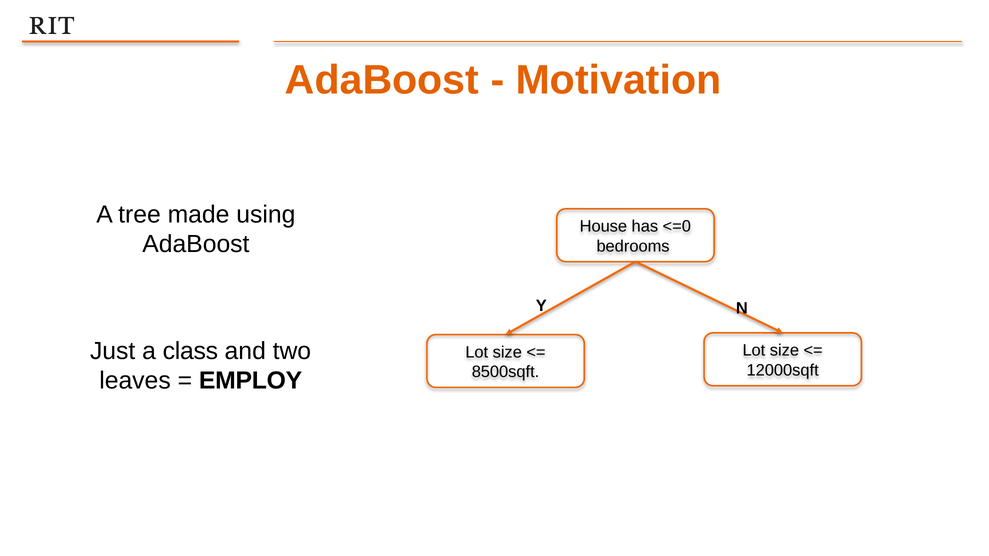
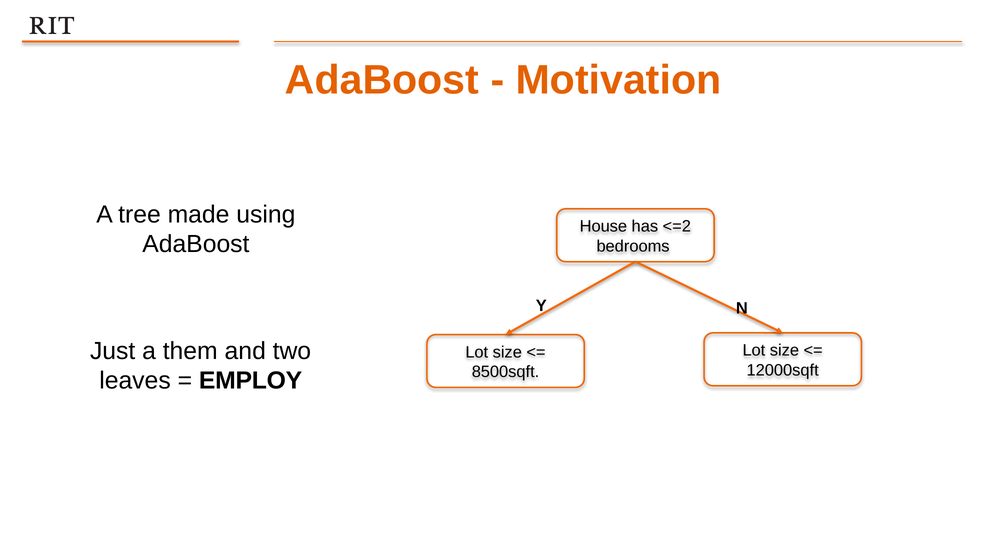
<=0: <=0 -> <=2 (677, 227)
class: class -> them (190, 351)
